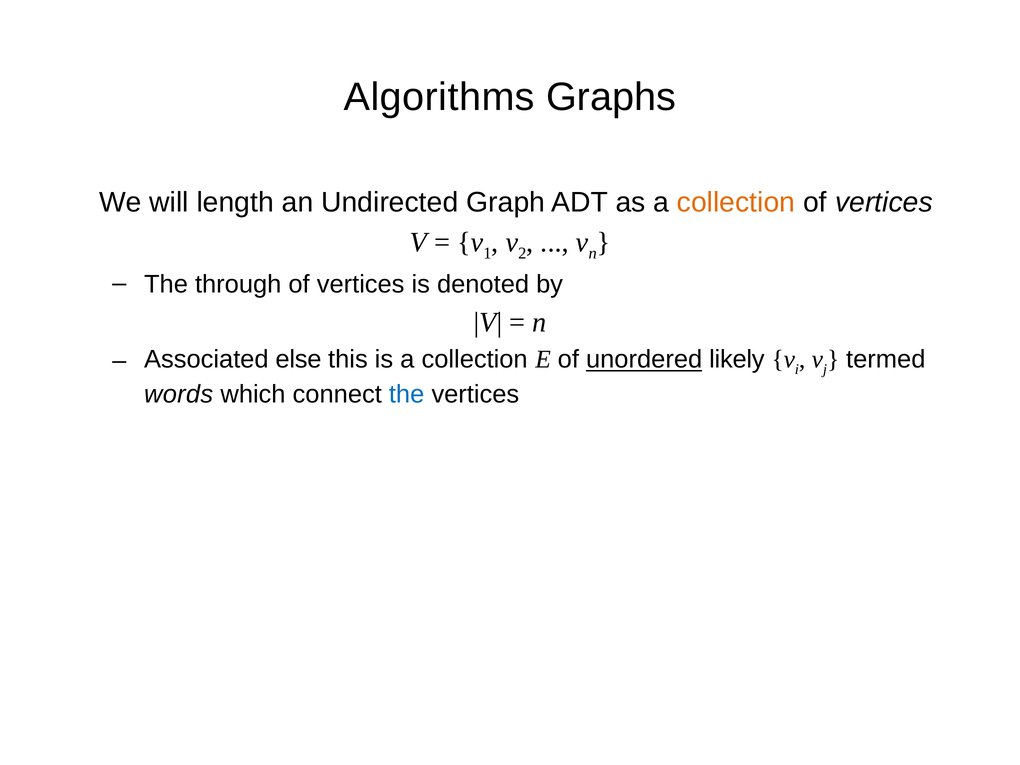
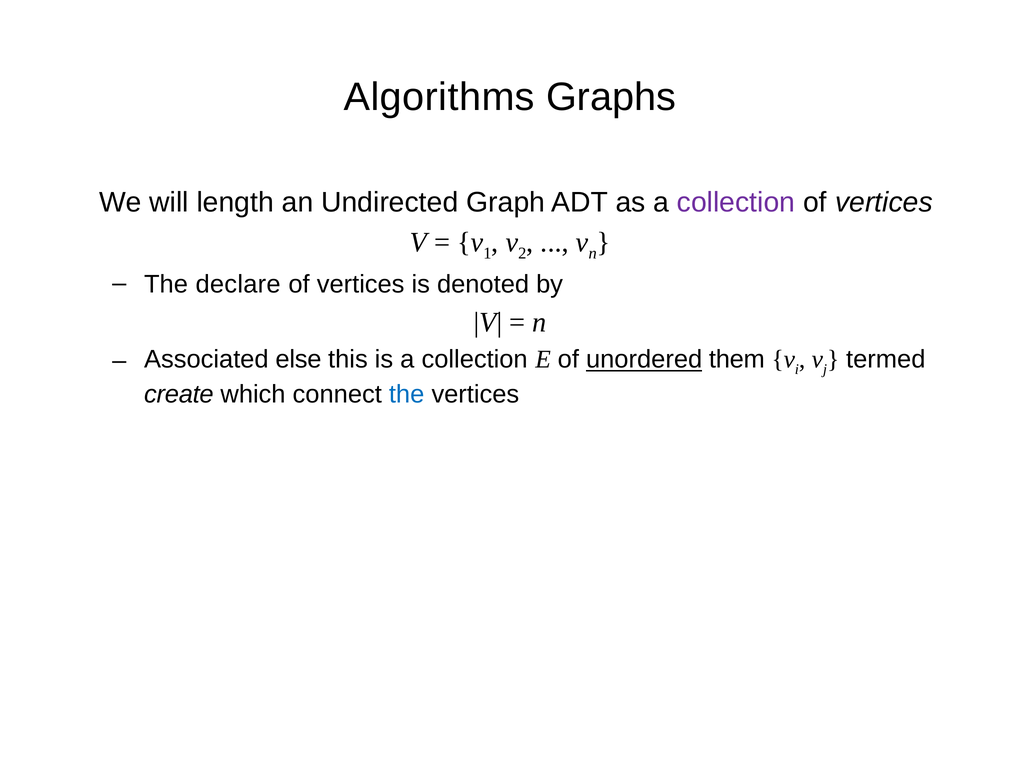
collection colour: orange -> purple (736, 203)
through: through -> declare (238, 284)
likely: likely -> them (737, 360)
words: words -> create (179, 394)
